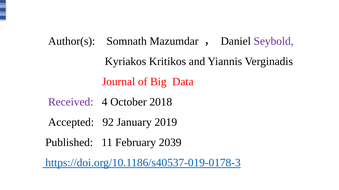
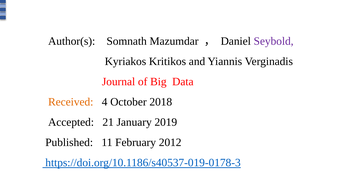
Received colour: purple -> orange (71, 102)
92: 92 -> 21 (108, 123)
2039: 2039 -> 2012 (170, 143)
